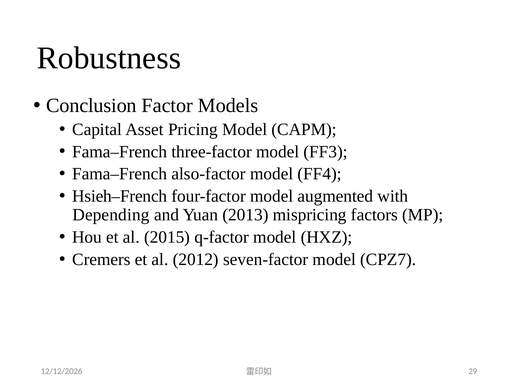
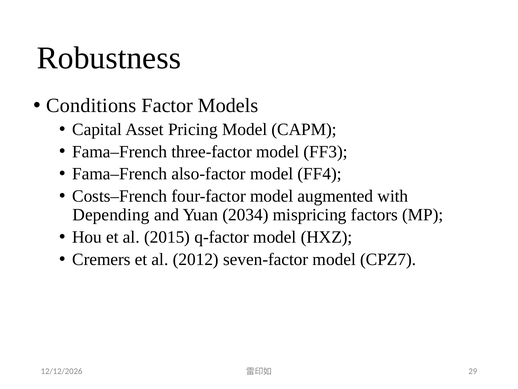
Conclusion: Conclusion -> Conditions (91, 105)
Hsieh–French: Hsieh–French -> Costs–French (120, 196)
2013: 2013 -> 2034 (246, 215)
